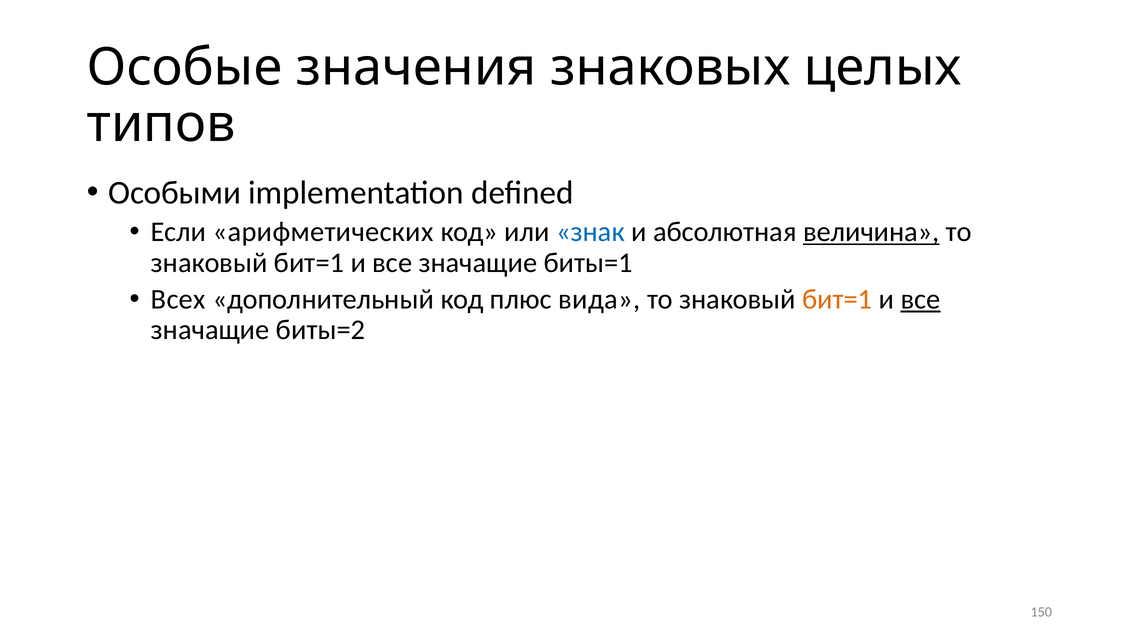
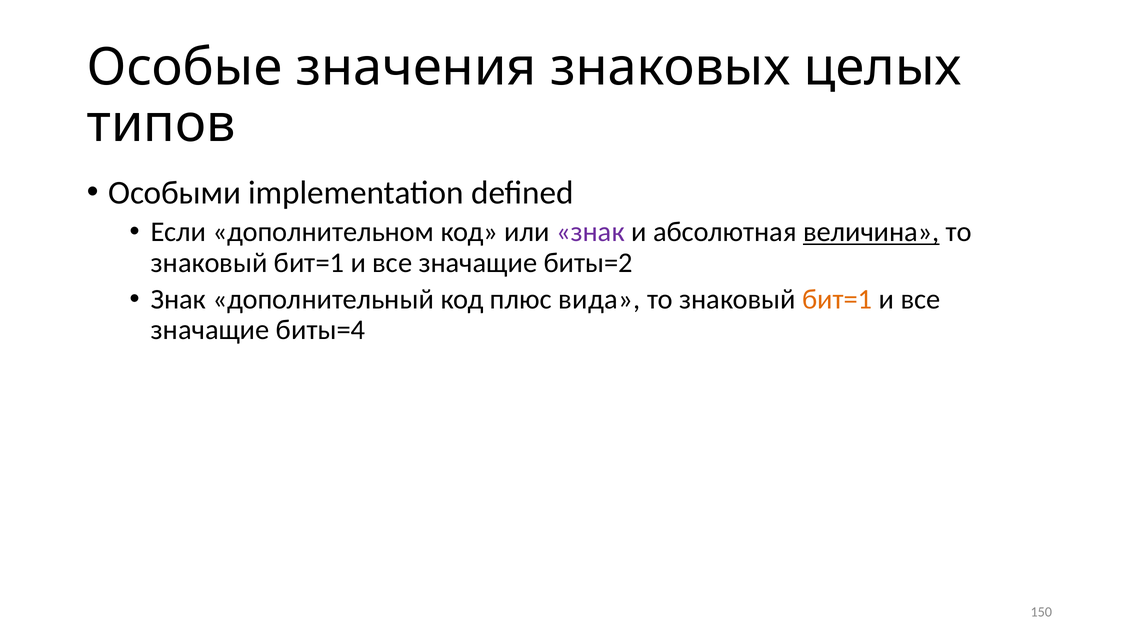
арифметических: арифметических -> дополнительном (323, 232)
знак colour: blue -> purple (590, 232)
биты=1: биты=1 -> биты=2 (588, 263)
Всех: Всех -> Знак (179, 299)
все underline: present -> none (921, 299)
биты=2: биты=2 -> биты=4 (321, 330)
